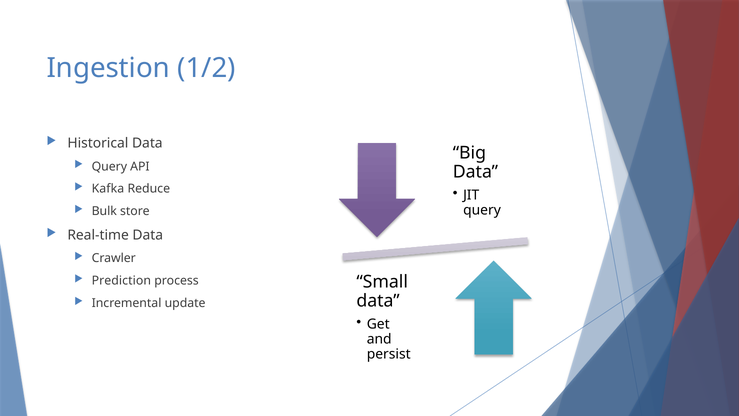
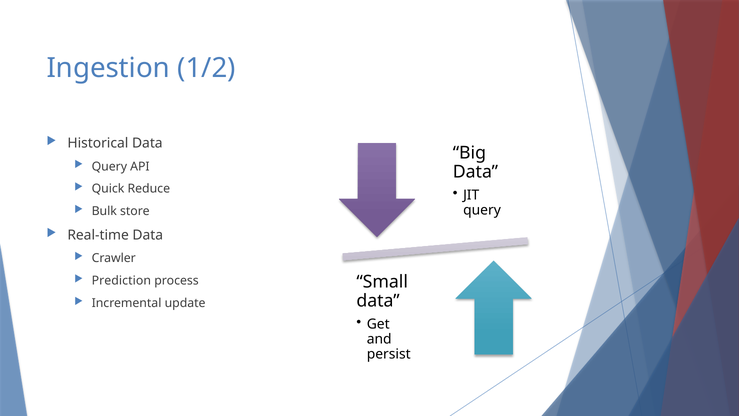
Kafka: Kafka -> Quick (108, 189)
